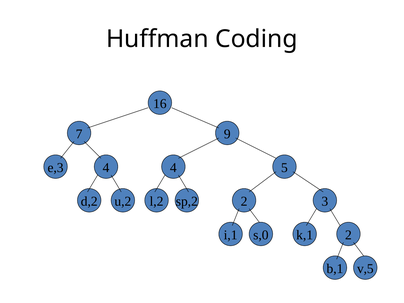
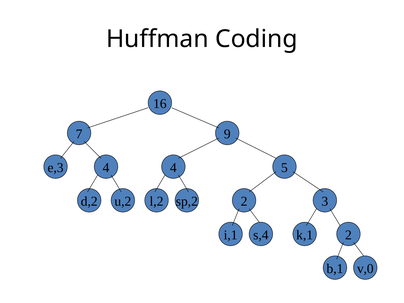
s,0: s,0 -> s,4 (261, 235)
v,5: v,5 -> v,0 (365, 269)
